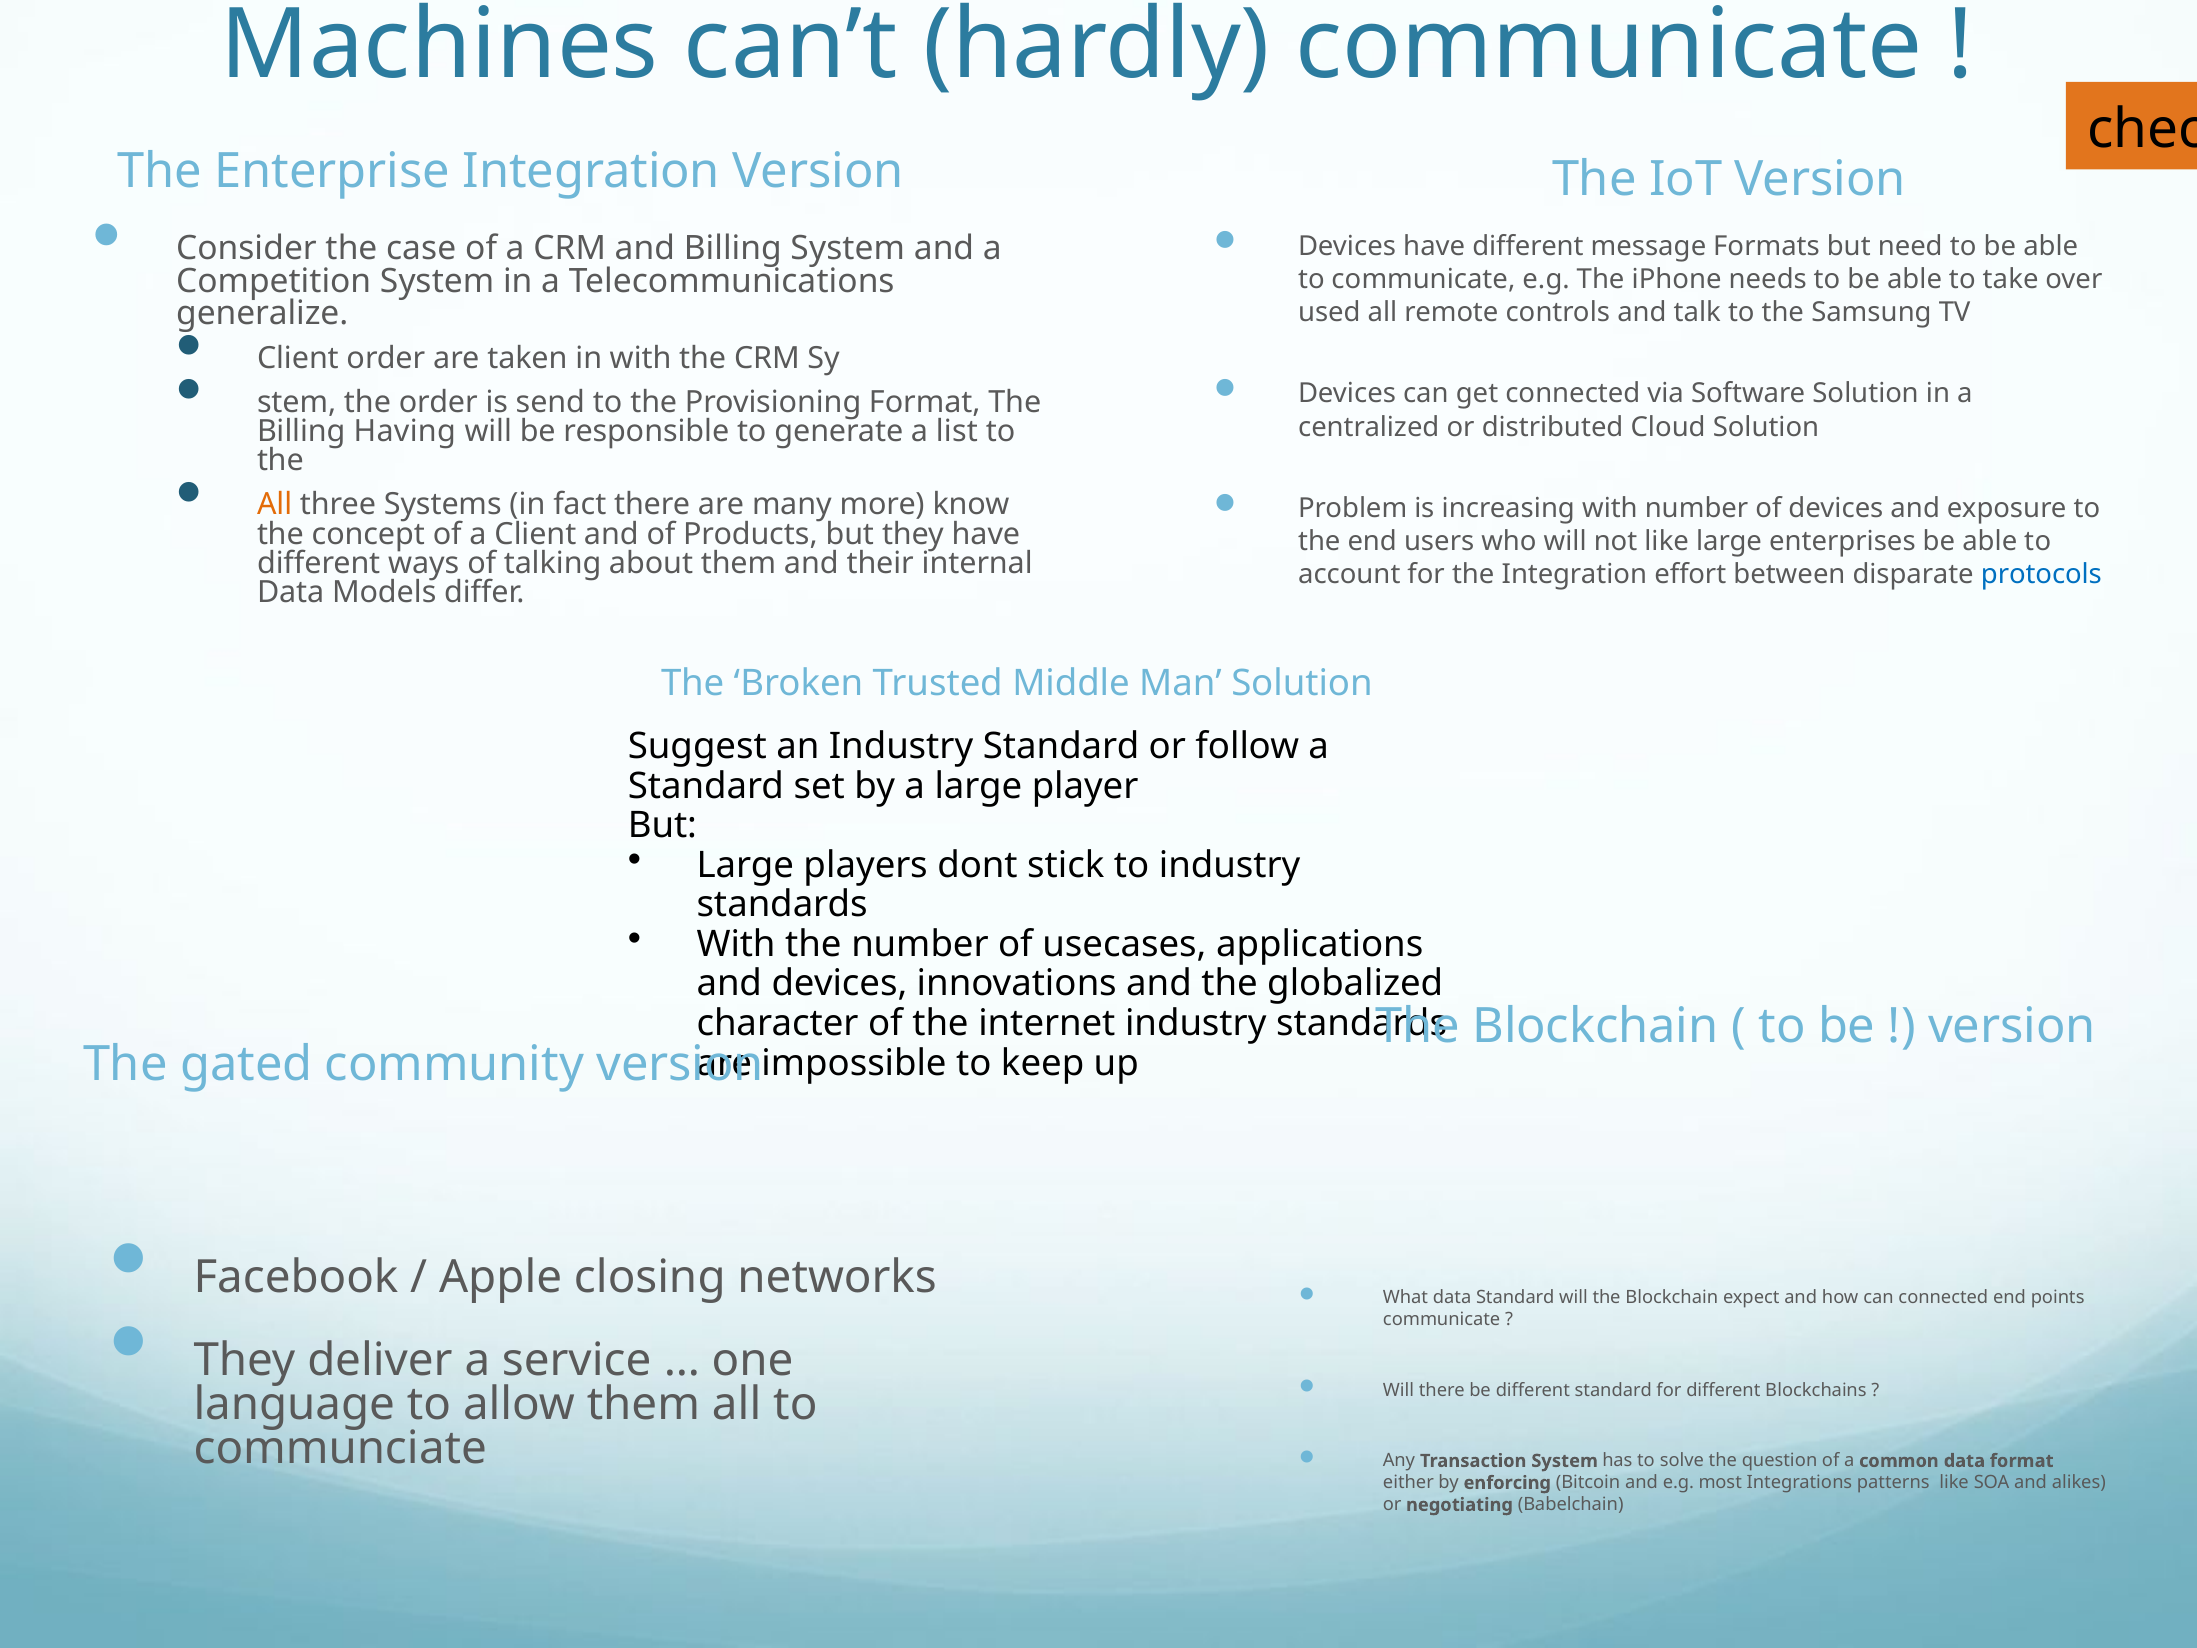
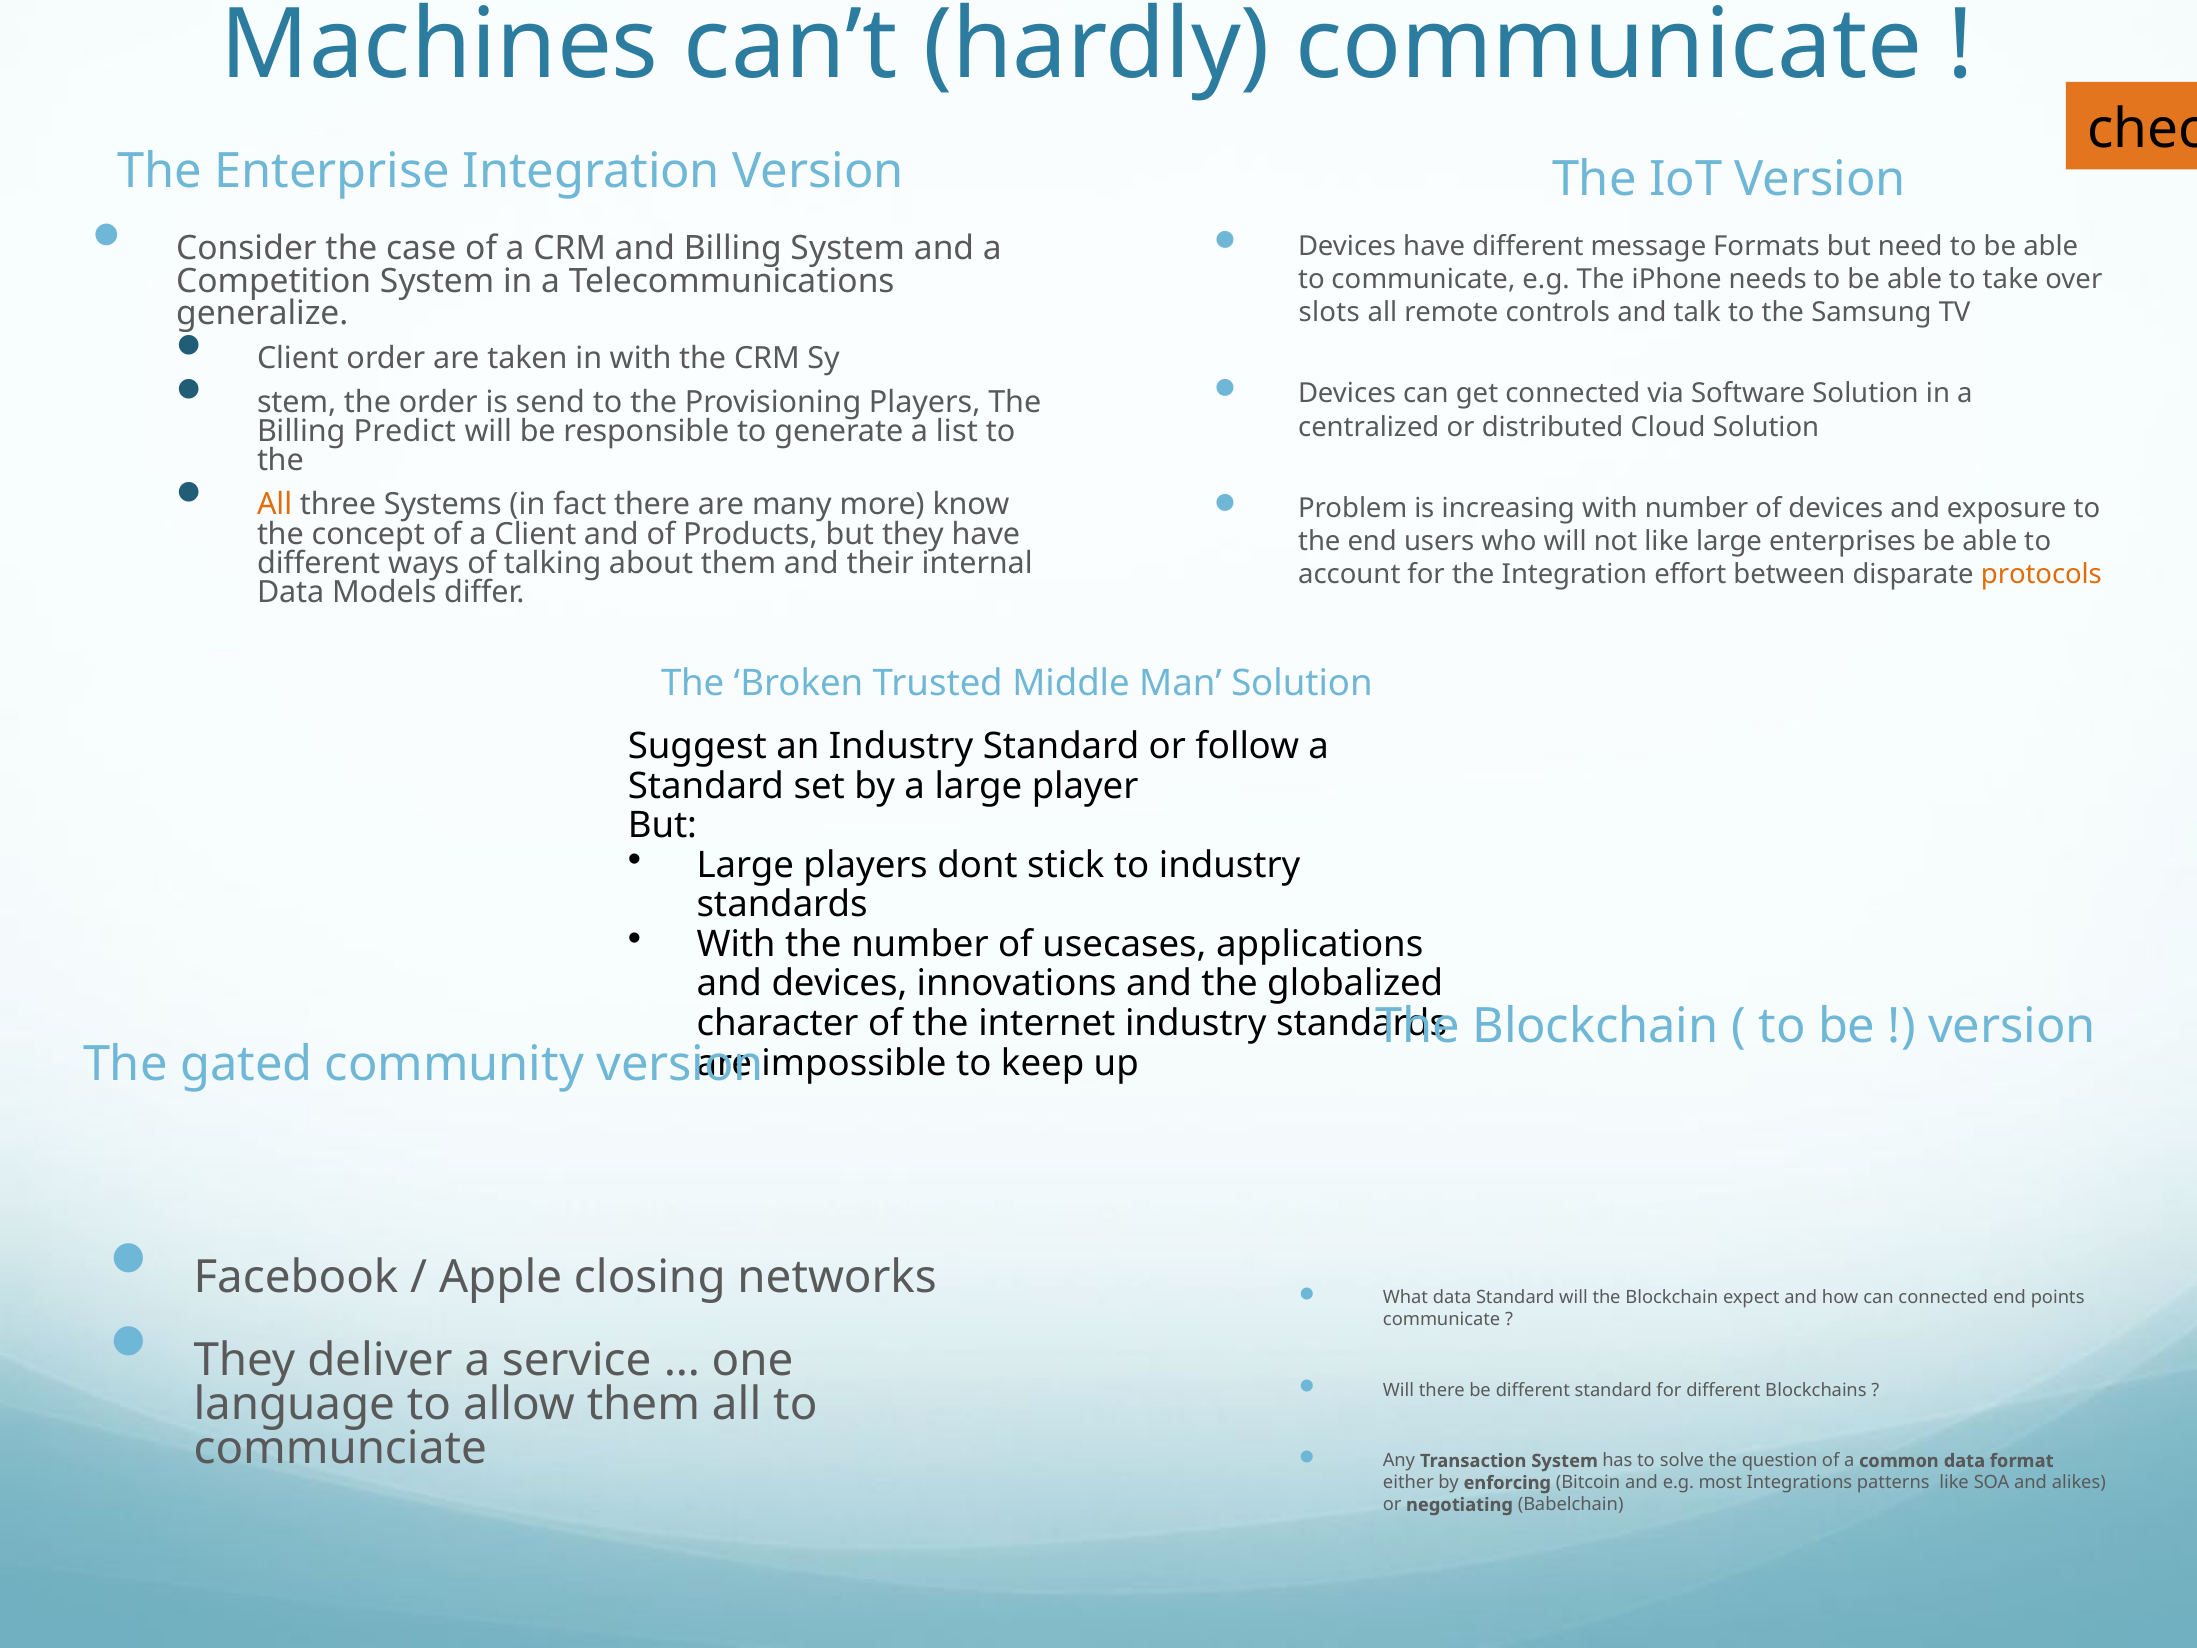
used: used -> slots (1329, 312)
Provisioning Format: Format -> Players (925, 402)
Having: Having -> Predict (405, 431)
protocols colour: blue -> orange (2041, 575)
